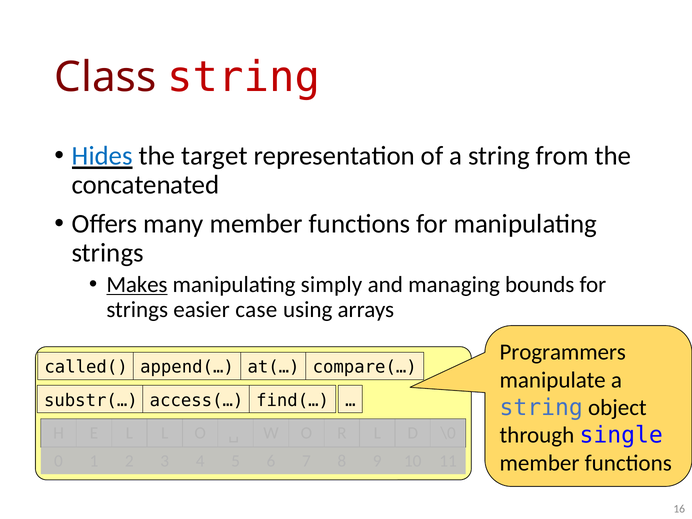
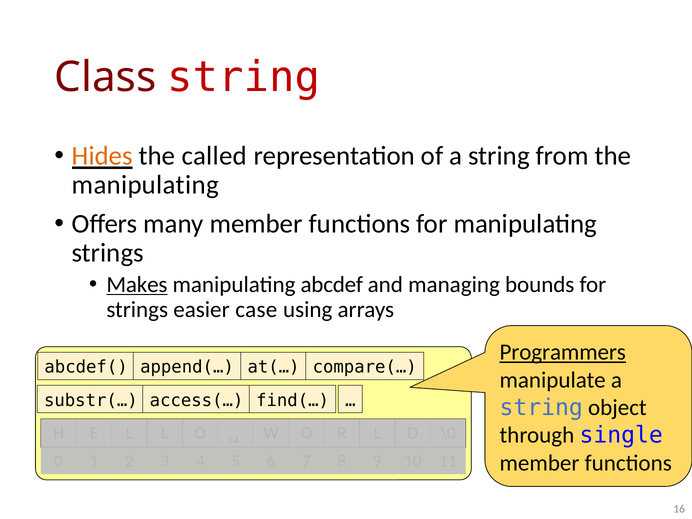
Hides colour: blue -> orange (102, 156)
target: target -> called (214, 156)
concatenated: concatenated -> manipulating (145, 185)
simply: simply -> abcdef (332, 285)
Programmers underline: none -> present (563, 352)
called(: called( -> abcdef( (86, 367)
